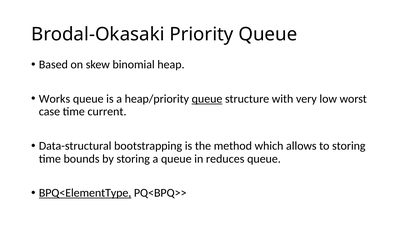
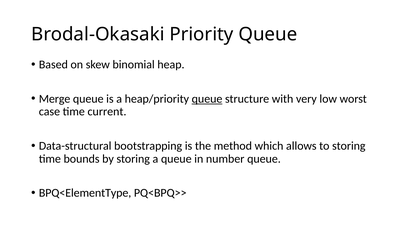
Works: Works -> Merge (55, 99)
reduces: reduces -> number (225, 159)
BPQ<ElementType underline: present -> none (85, 193)
